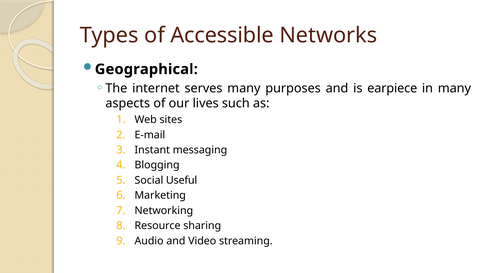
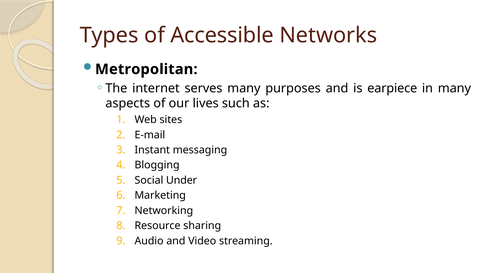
Geographical: Geographical -> Metropolitan (146, 69)
Useful: Useful -> Under (182, 181)
